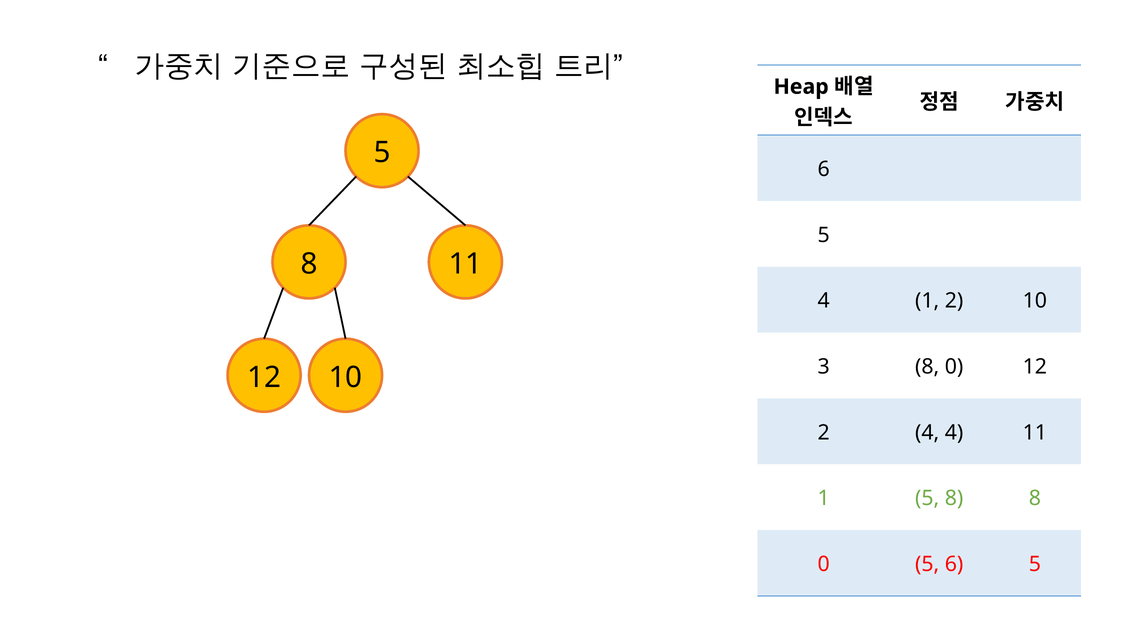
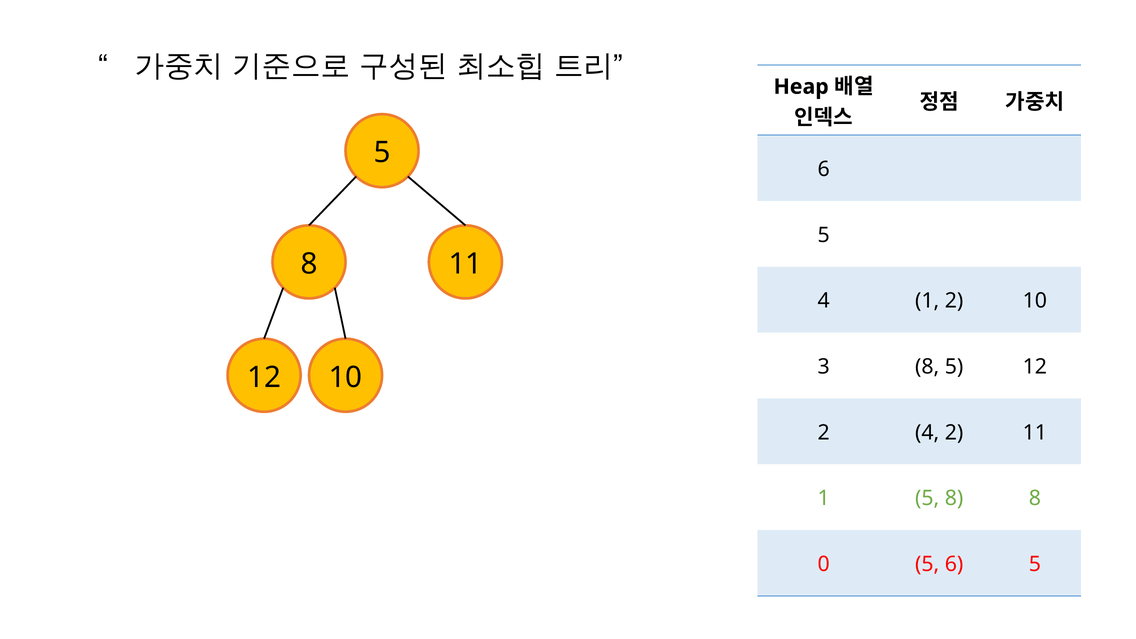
3 8 0: 0 -> 5 (954, 367)
4 4: 4 -> 2 (954, 432)
